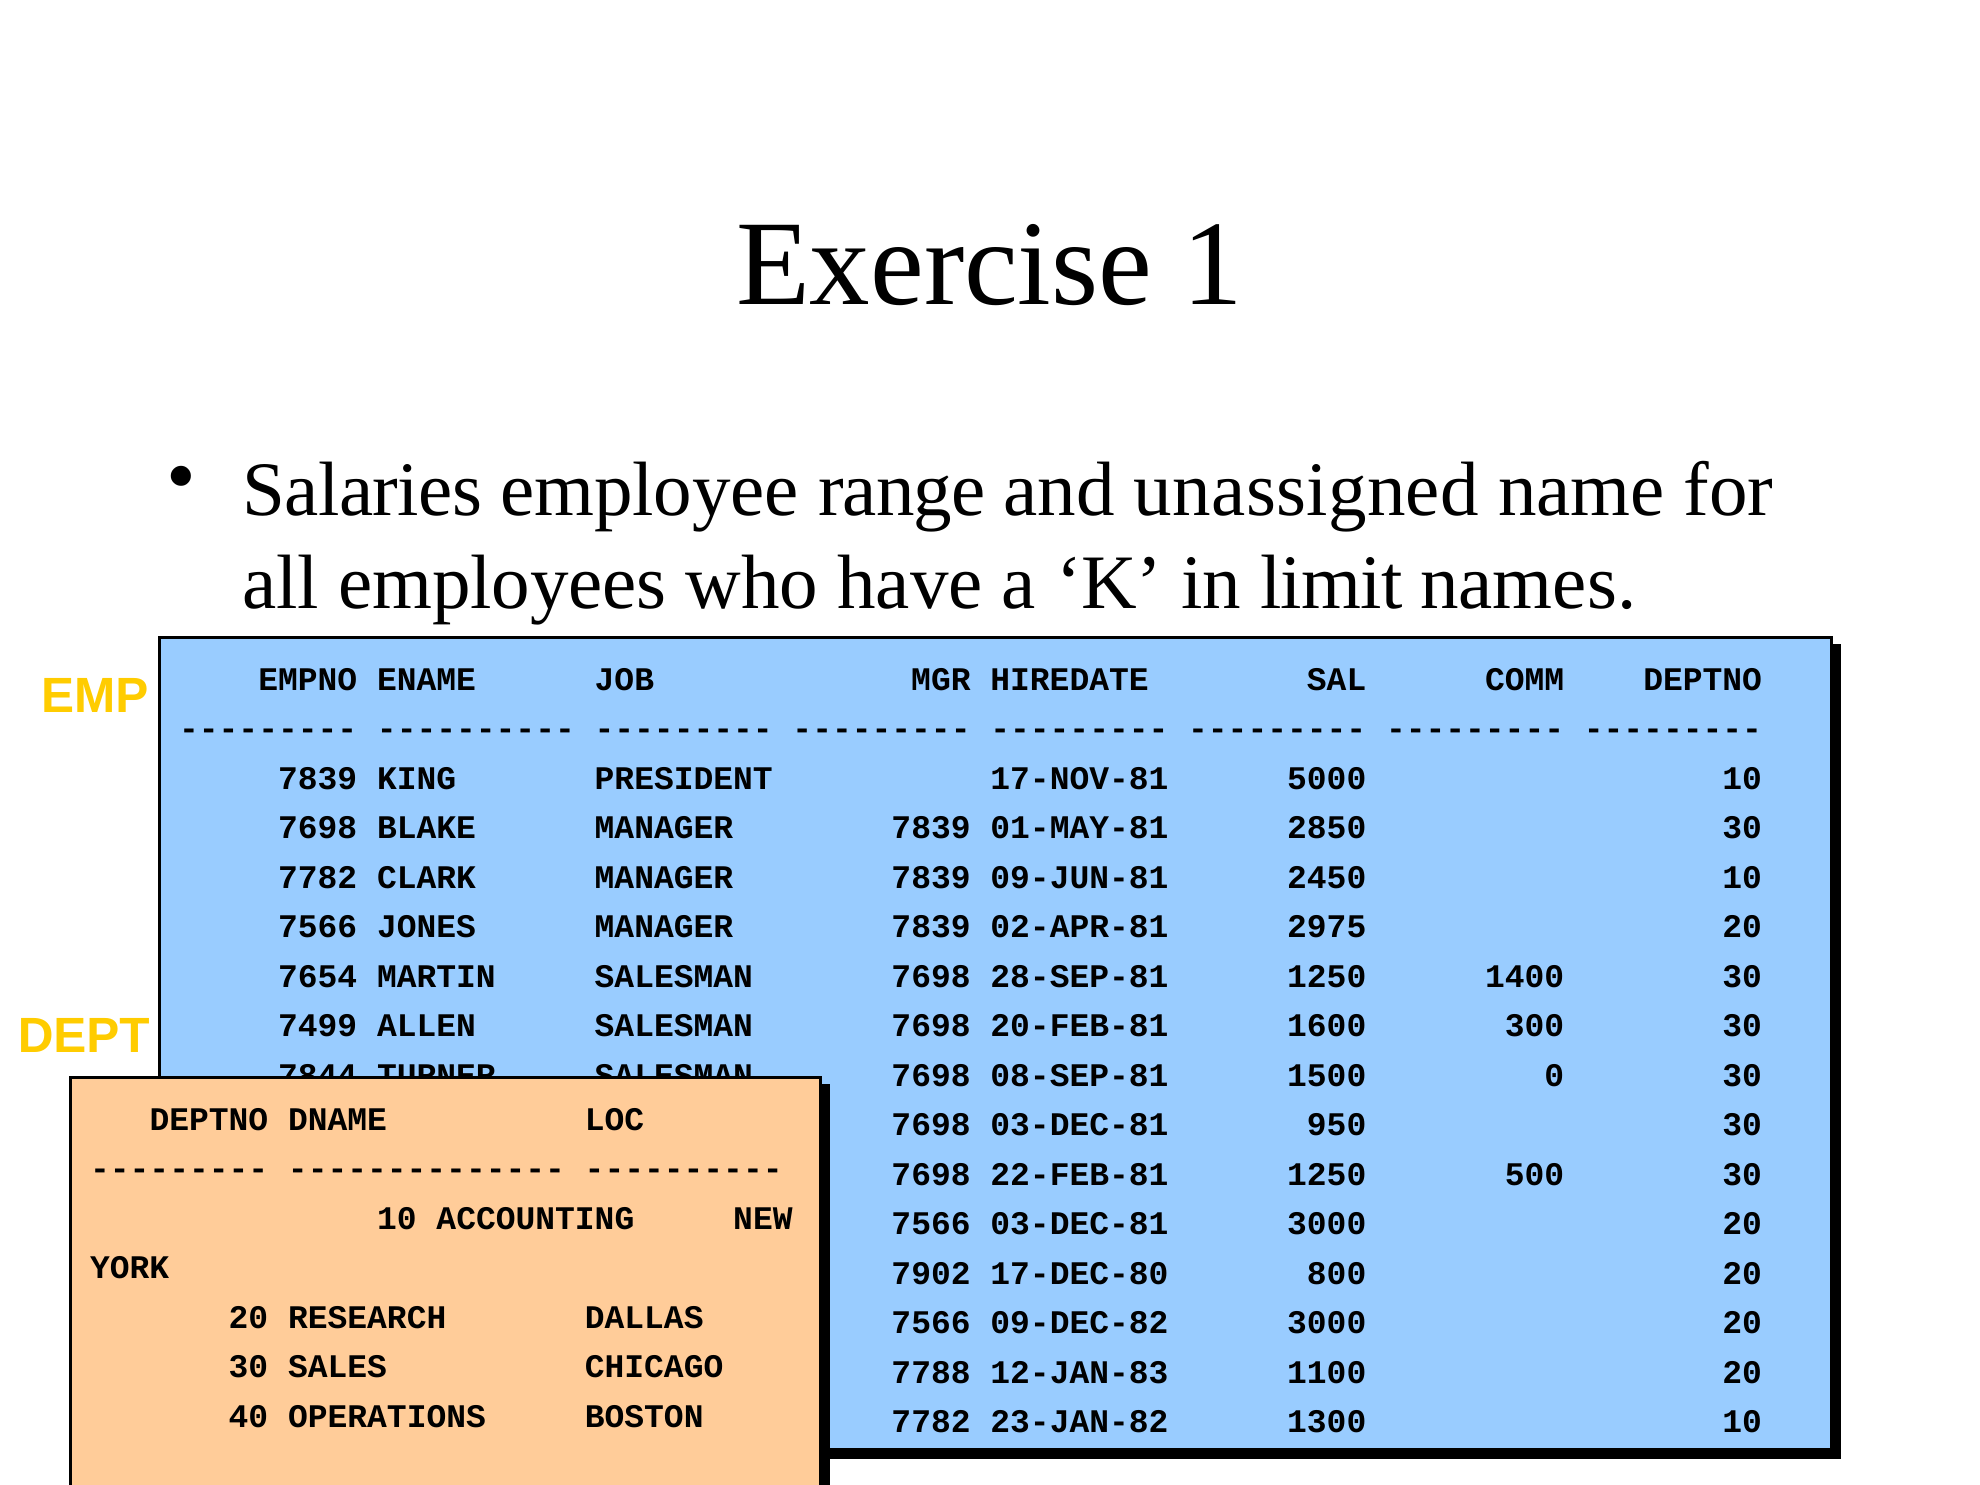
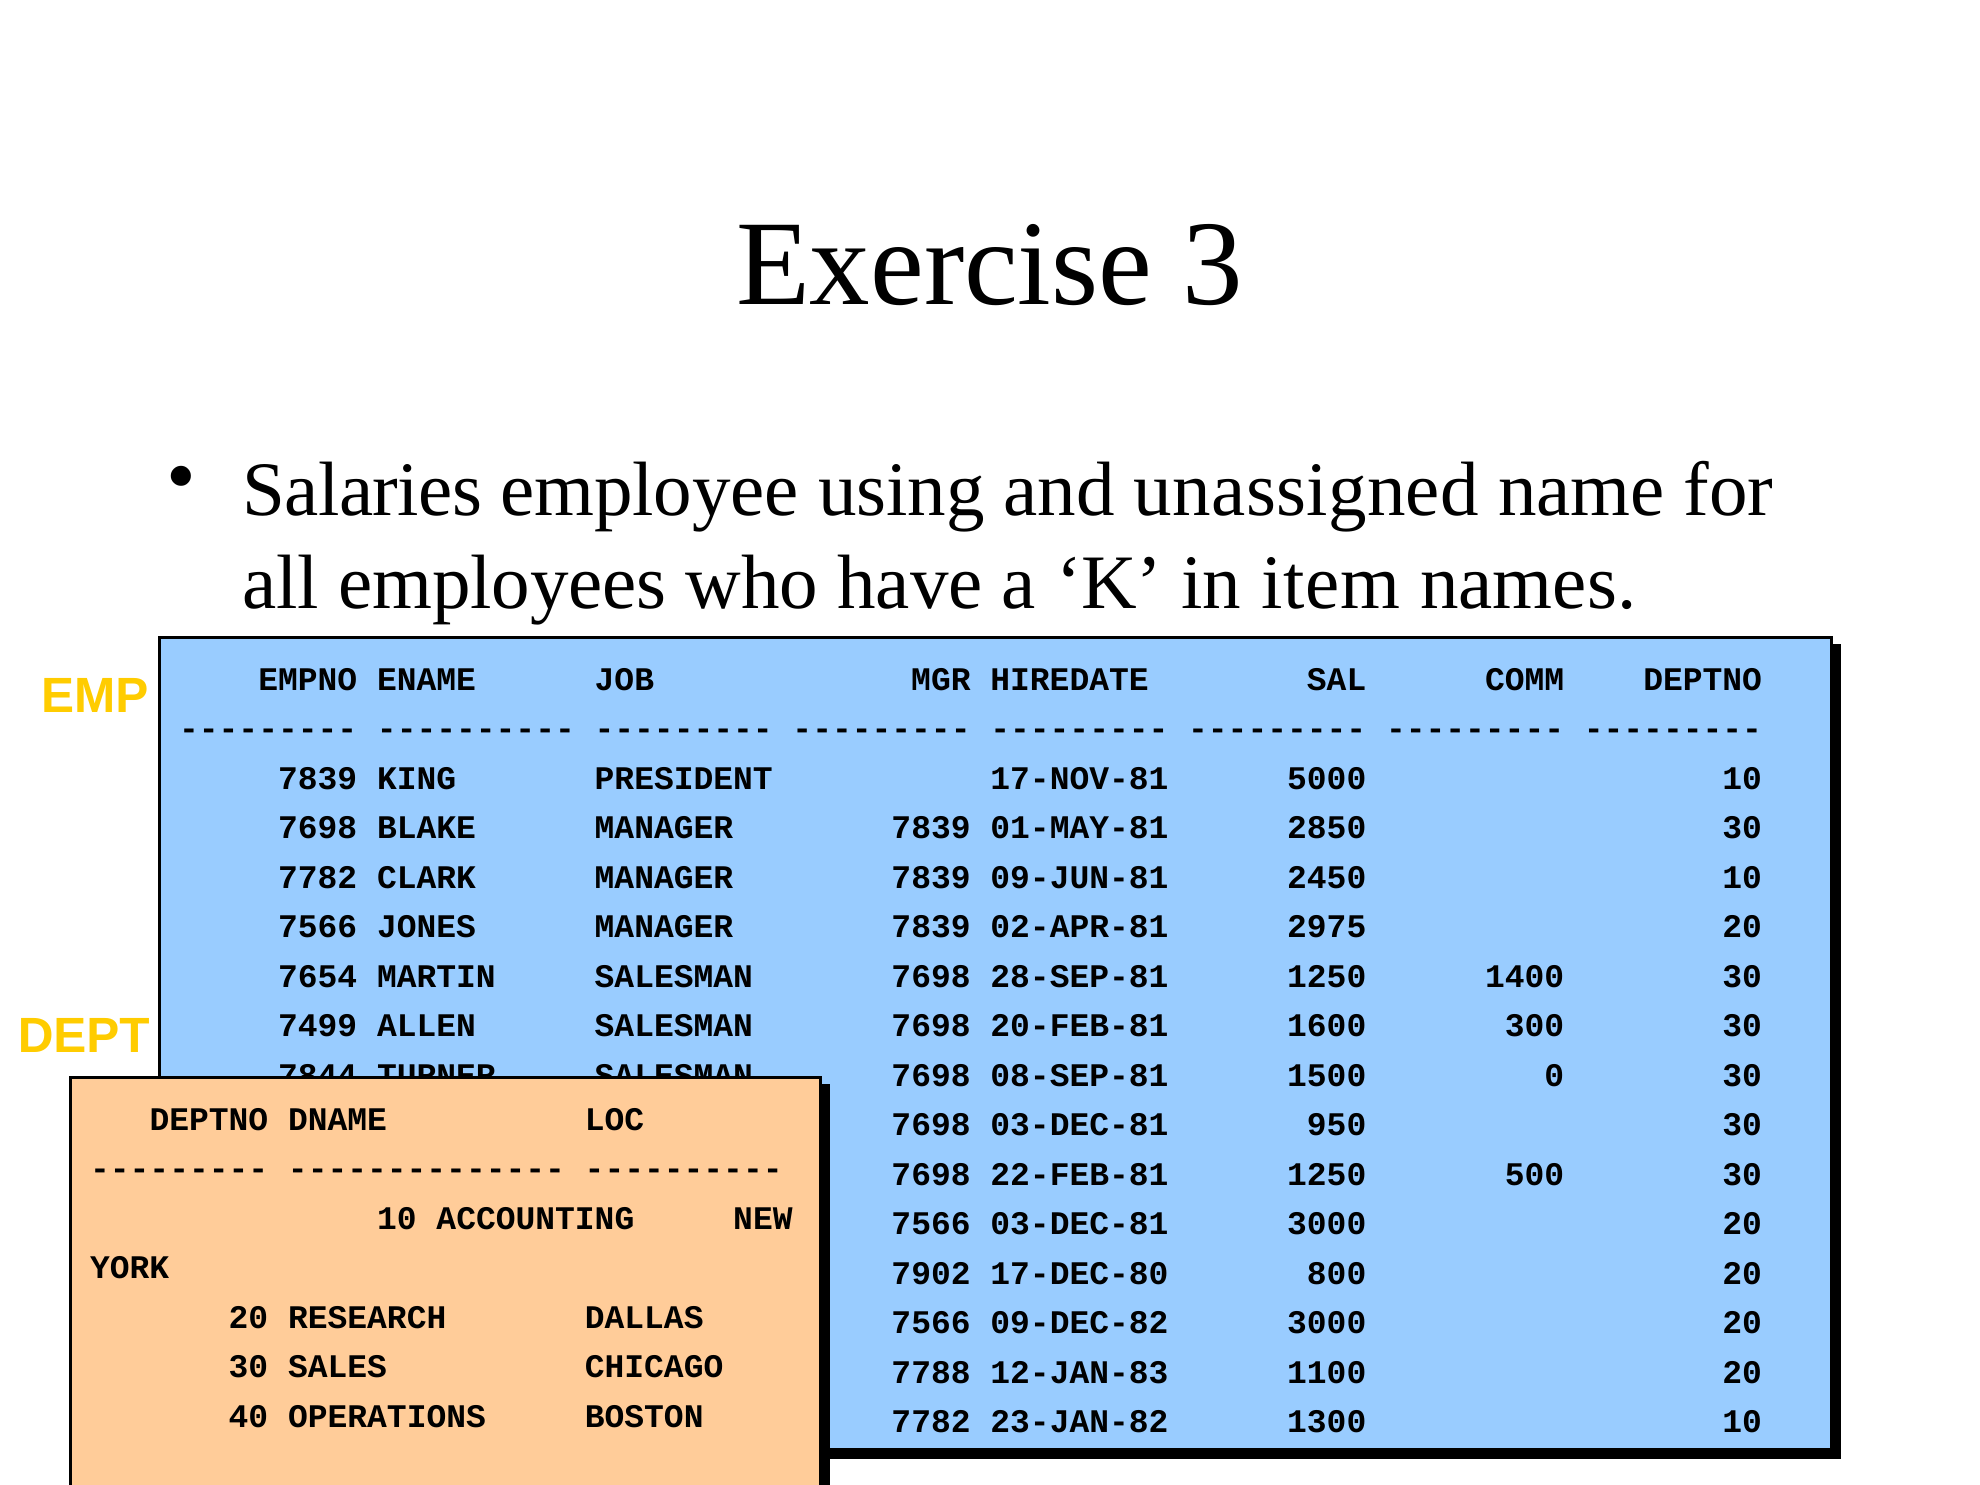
1: 1 -> 3 (1213, 264)
range: range -> using (902, 490)
limit: limit -> item (1331, 583)
